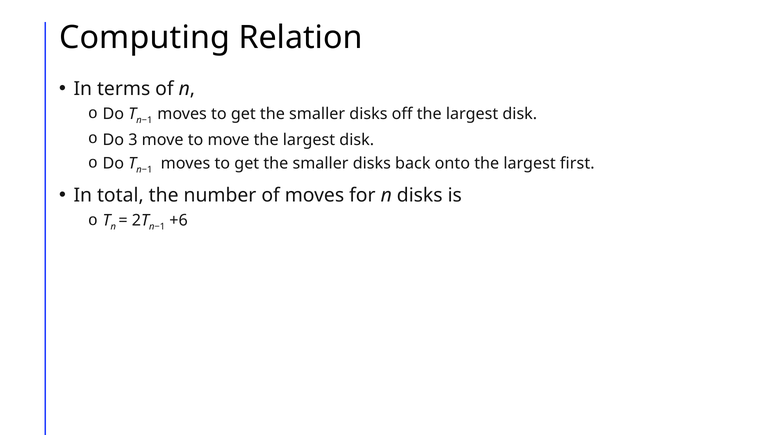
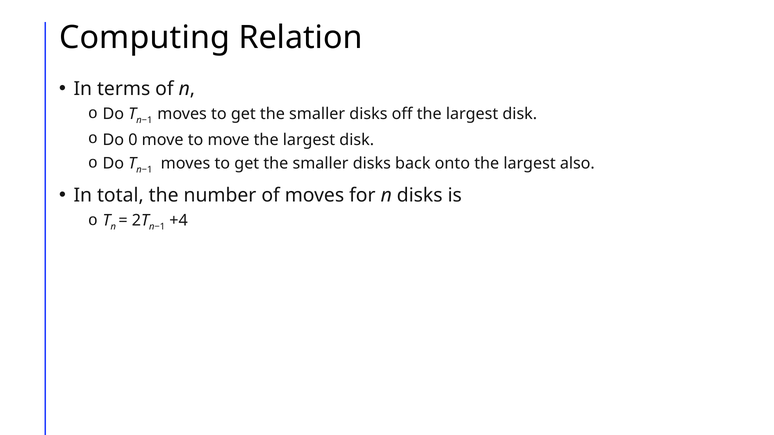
3: 3 -> 0 (133, 140)
first: first -> also (577, 163)
+6: +6 -> +4 (179, 221)
